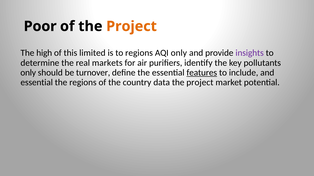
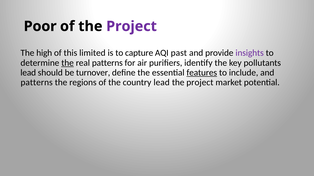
Project colour: orange -> purple (132, 26)
to regions: regions -> capture (139, 53)
AQI only: only -> past (179, 53)
the underline: none -> present (68, 63)
real markets: markets -> patterns (107, 63)
only: only -> lead (28, 73)
essential: essential -> patterns (37, 83)
country data: data -> lead (162, 83)
